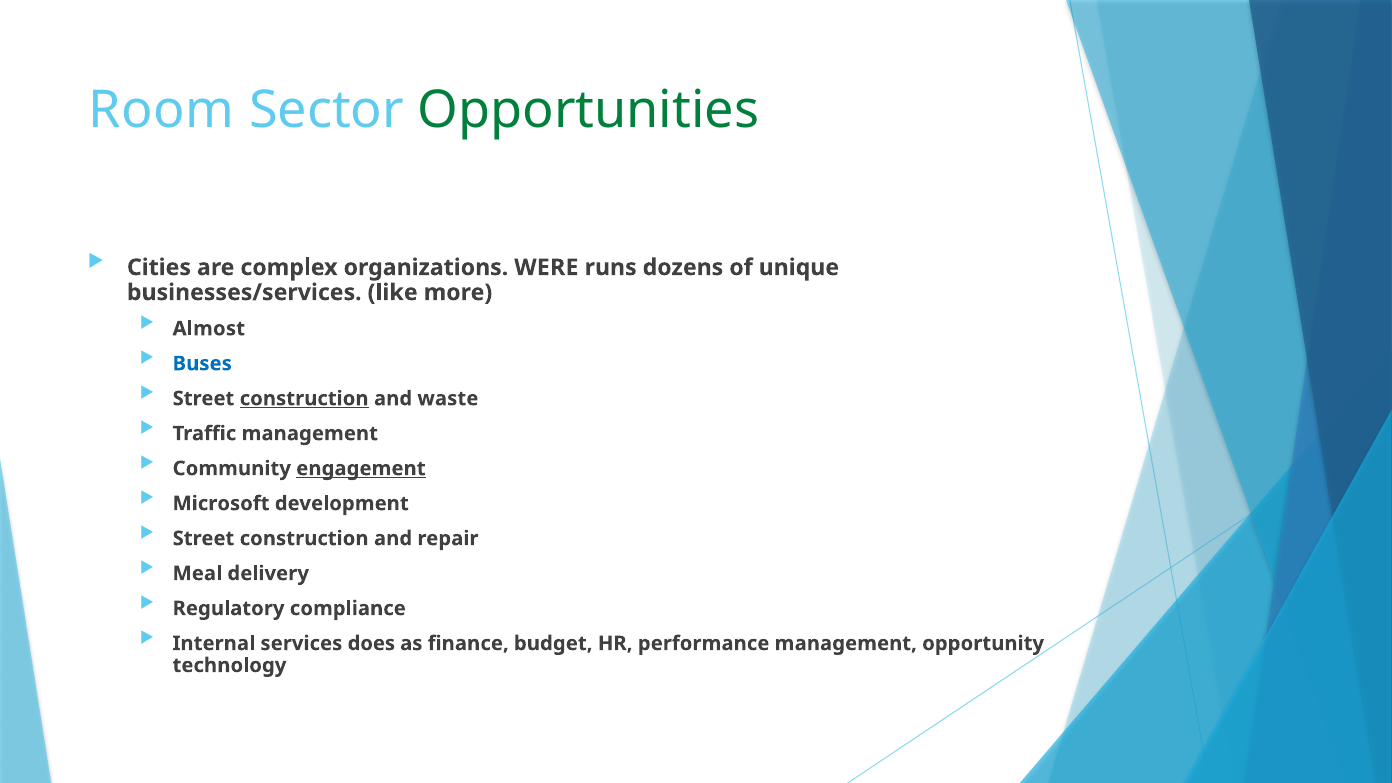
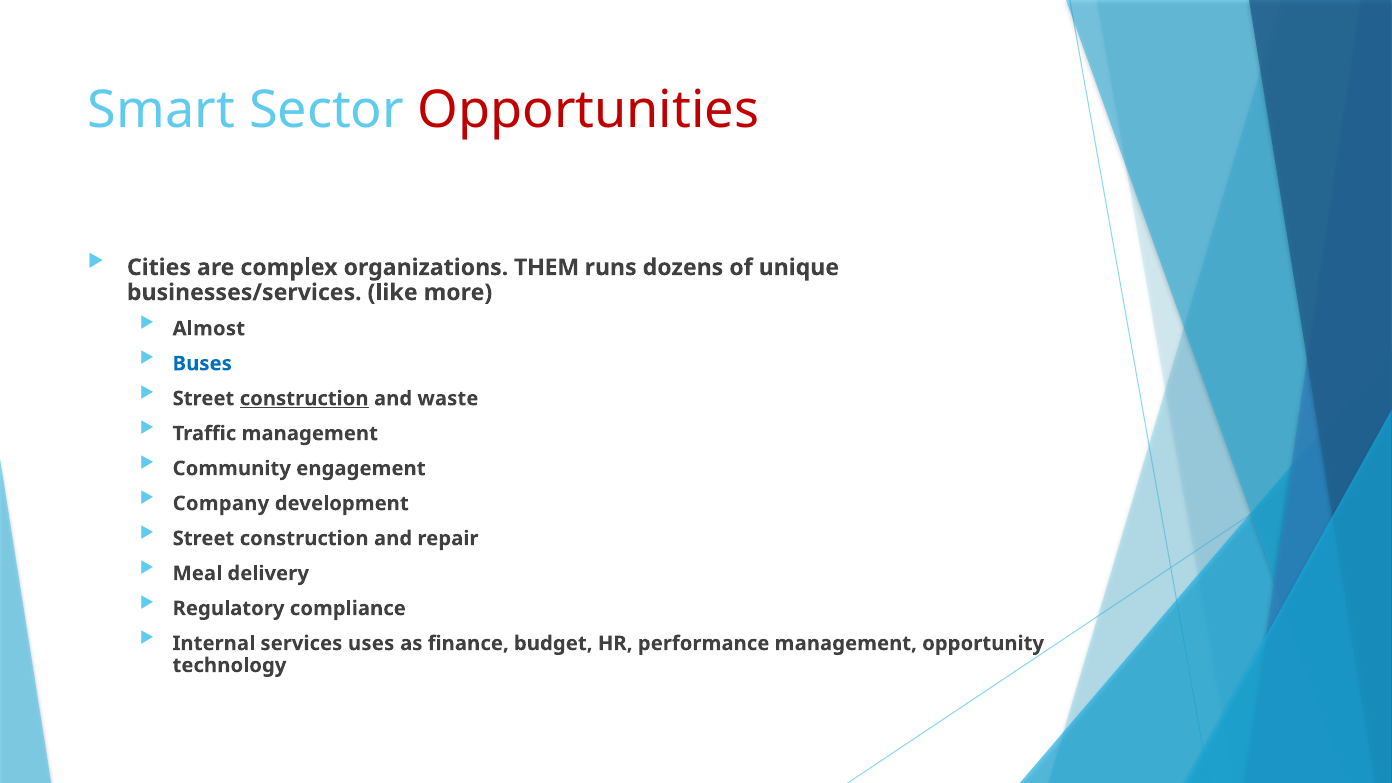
Room: Room -> Smart (162, 110)
Opportunities colour: green -> red (588, 110)
WERE: WERE -> THEM (547, 267)
engagement underline: present -> none (361, 469)
Microsoft: Microsoft -> Company (221, 503)
does: does -> uses (371, 643)
